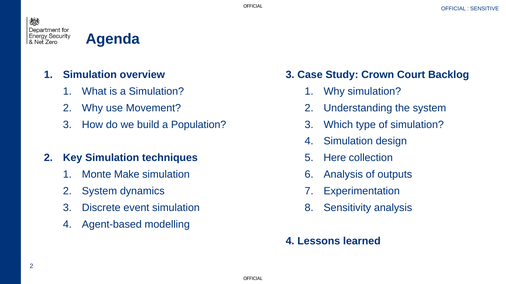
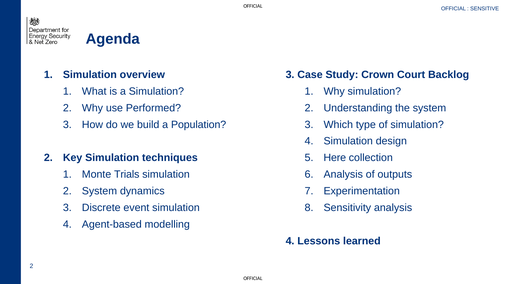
Movement: Movement -> Performed (153, 108)
Make: Make -> Trials (127, 175)
